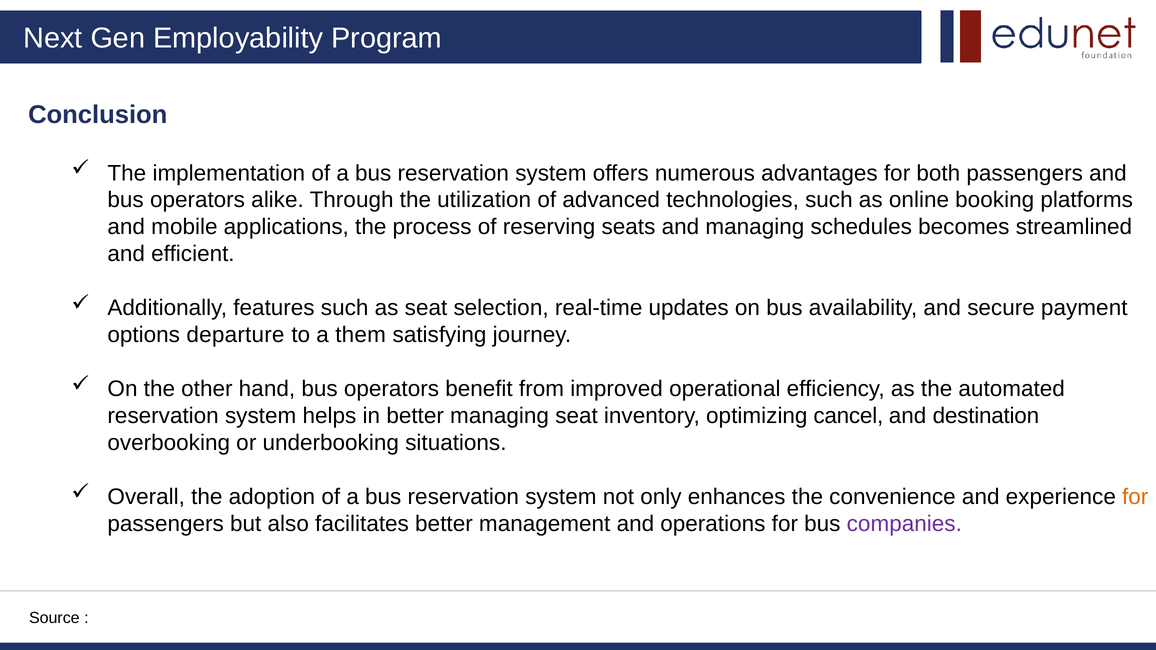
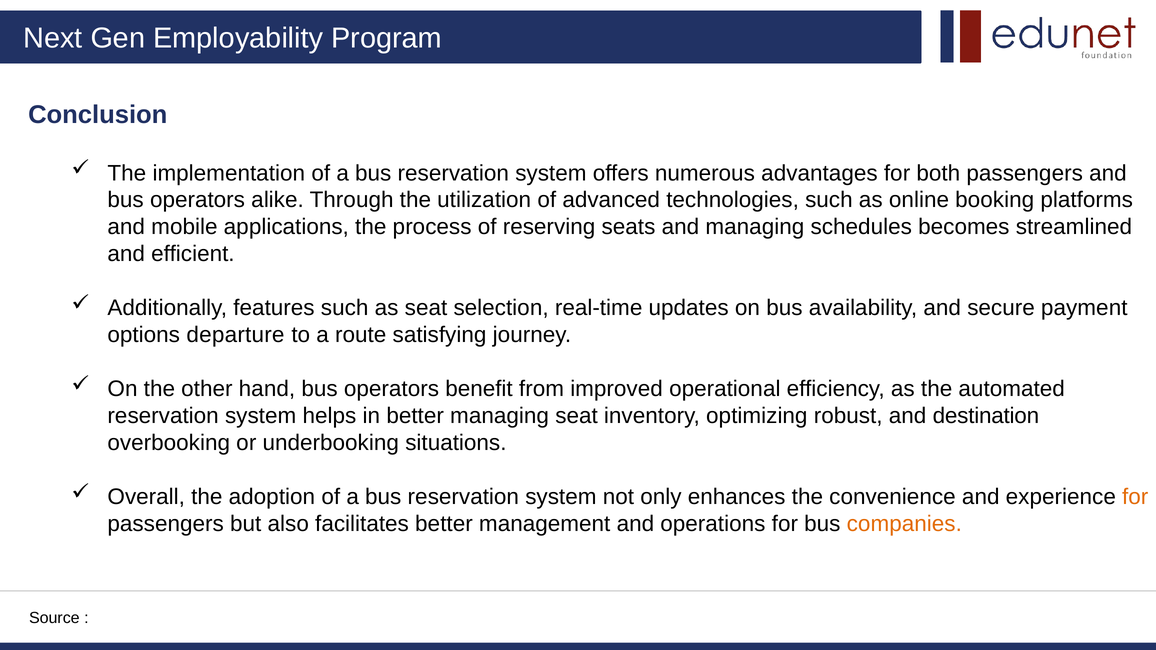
them: them -> route (361, 335)
cancel: cancel -> robust (848, 416)
companies colour: purple -> orange (904, 524)
